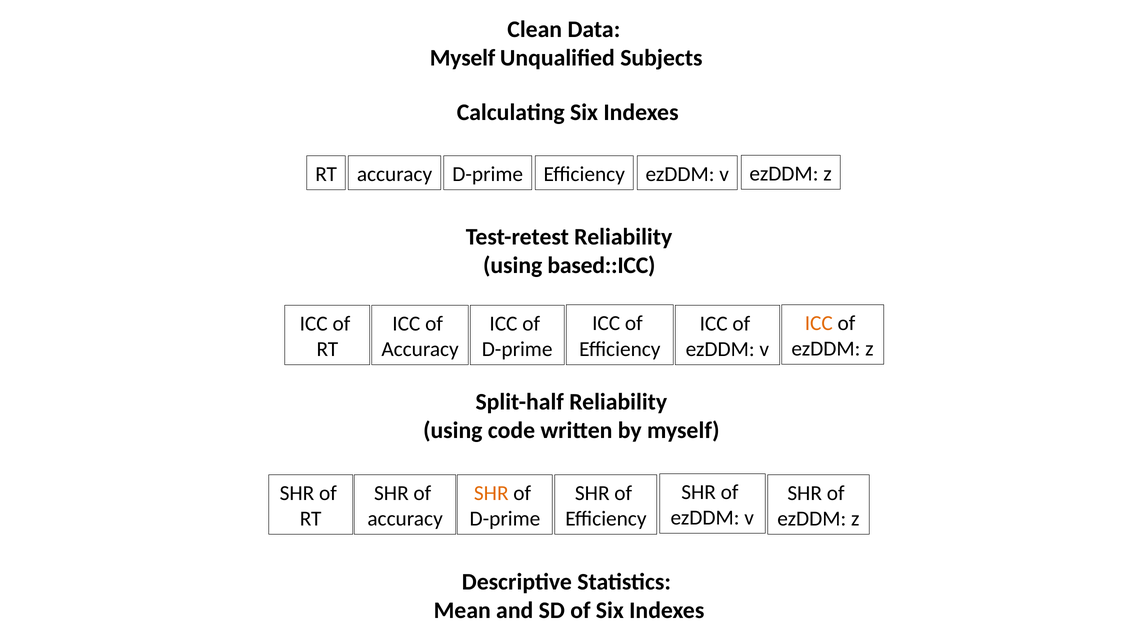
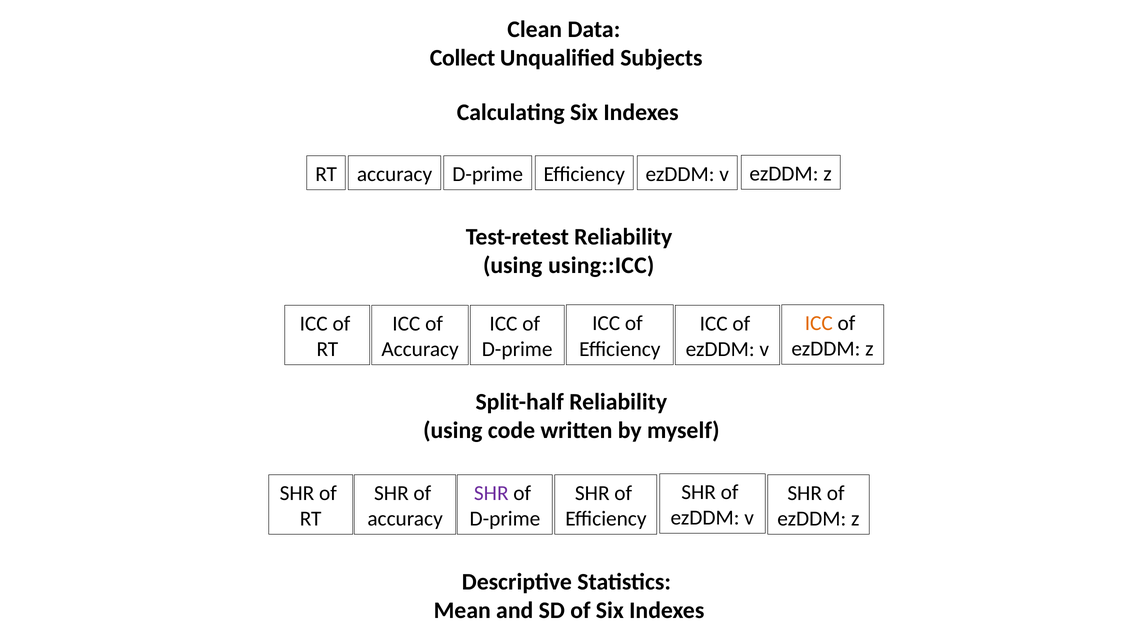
Myself: Myself -> Collect (463, 58)
based::ICC: based::ICC -> using::ICC (601, 266)
SHR colour: orange -> purple (491, 493)
